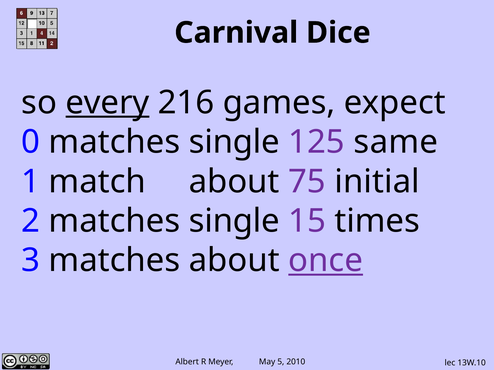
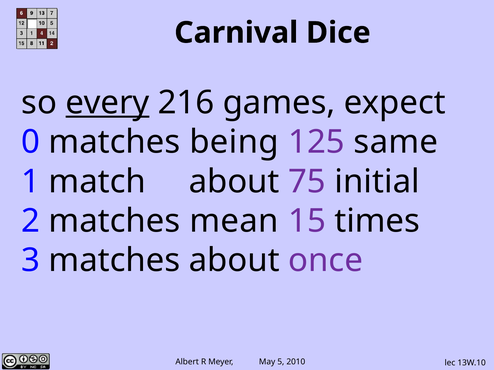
0 matches single: single -> being (234, 142)
2 matches single: single -> mean (234, 221)
once underline: present -> none (326, 261)
